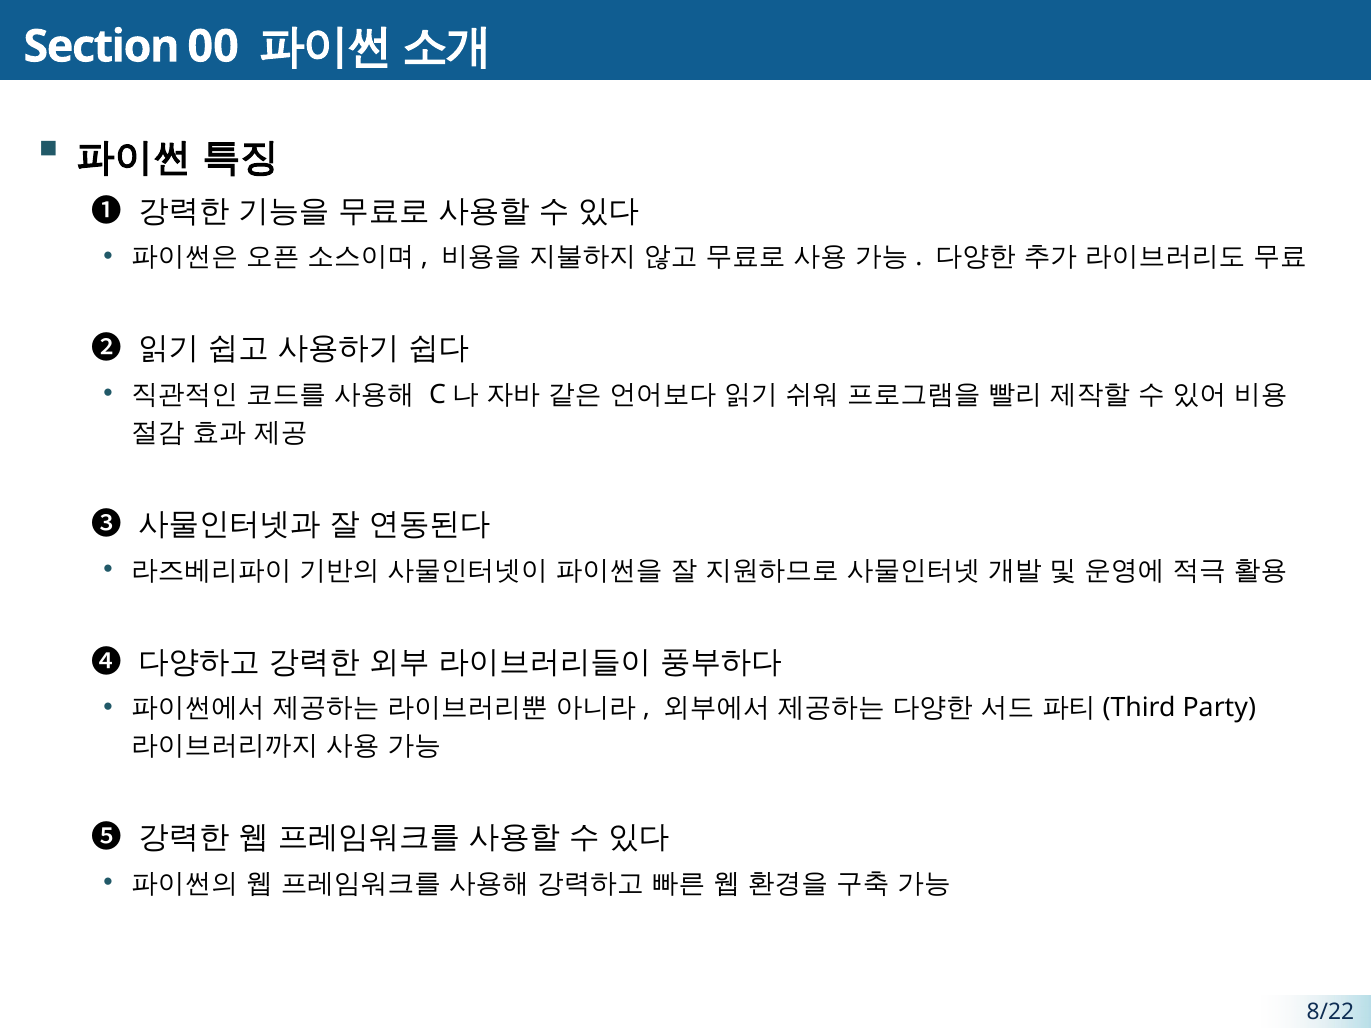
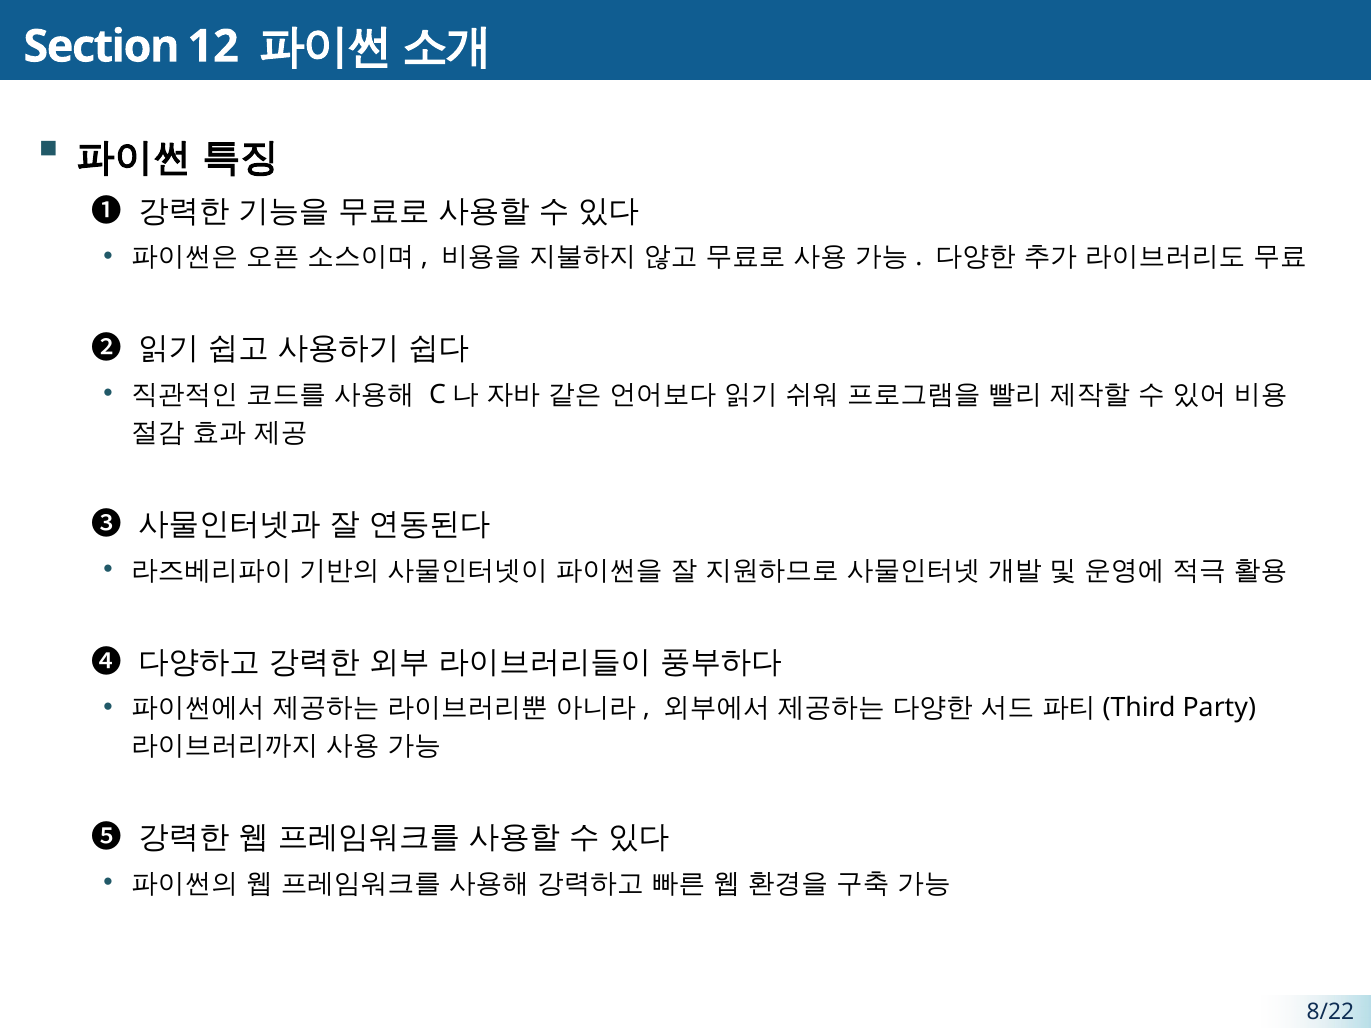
00: 00 -> 12 (213, 47)
